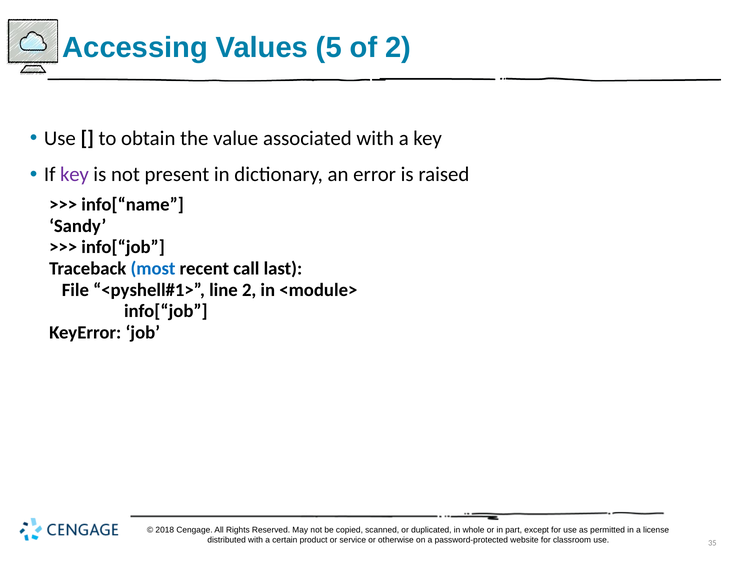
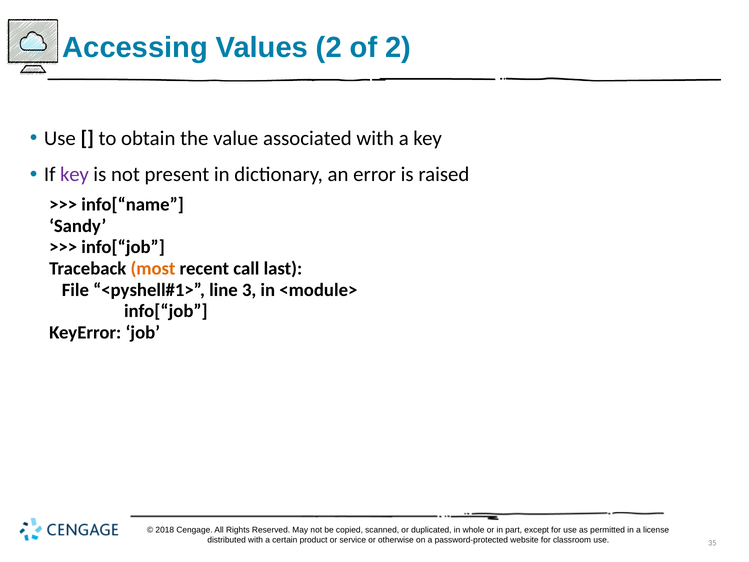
Values 5: 5 -> 2 (329, 47)
most colour: blue -> orange (153, 268)
line 2: 2 -> 3 (249, 290)
